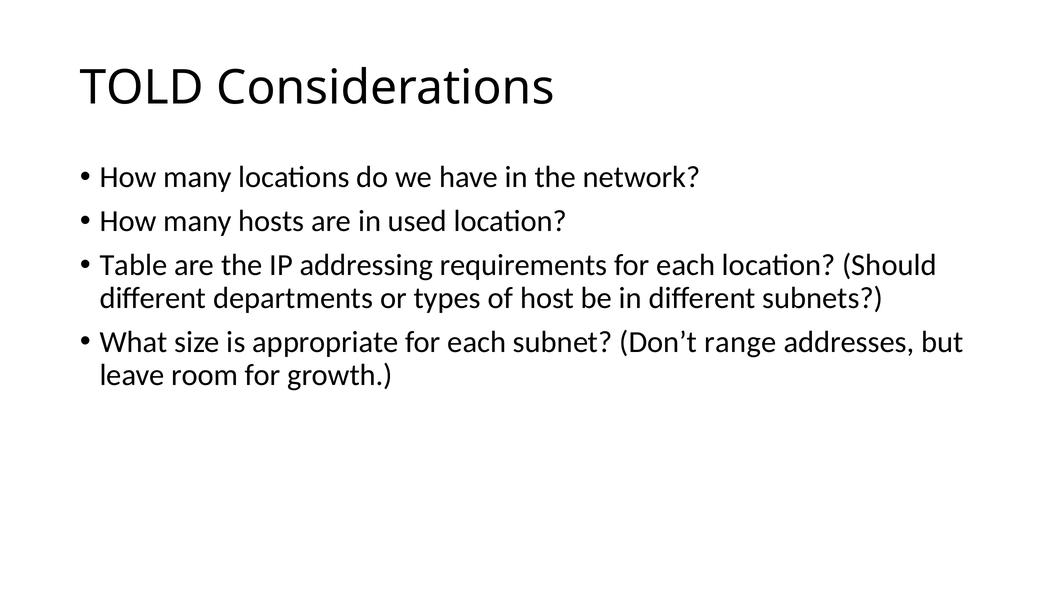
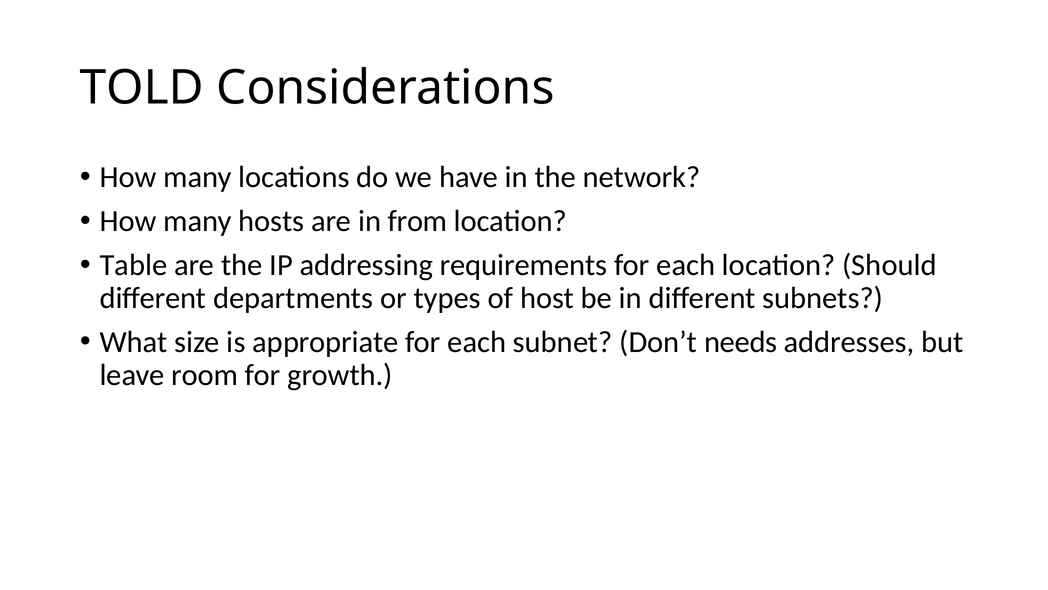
used: used -> from (417, 221)
range: range -> needs (741, 342)
